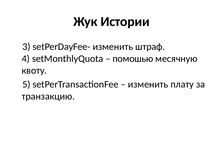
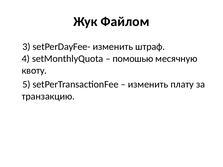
Истории: Истории -> Файлом (125, 22)
